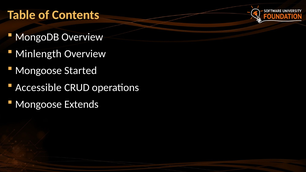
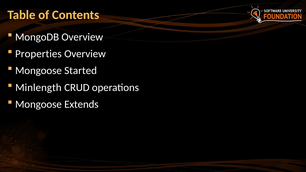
Minlength: Minlength -> Properties (38, 54)
Accessible: Accessible -> Minlength (38, 88)
